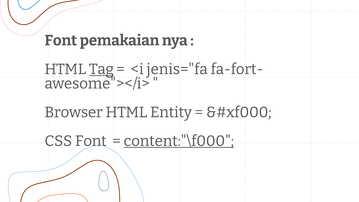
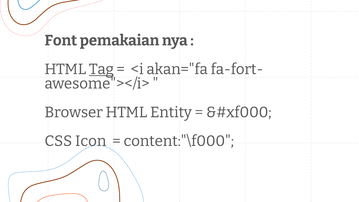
jenis="fa: jenis="fa -> akan="fa (177, 69)
CSS Font: Font -> Icon (91, 141)
content:"\f000 underline: present -> none (179, 141)
